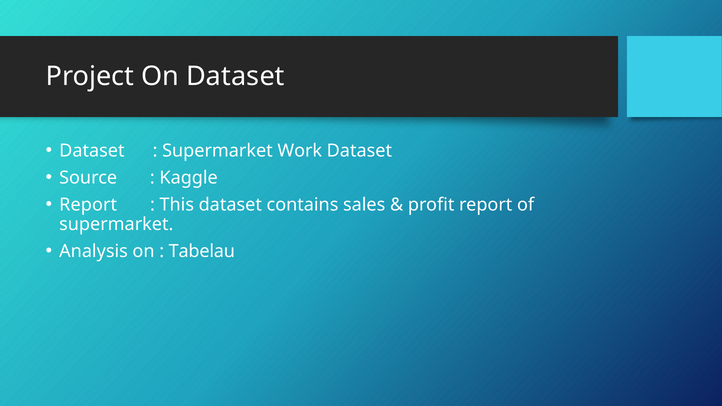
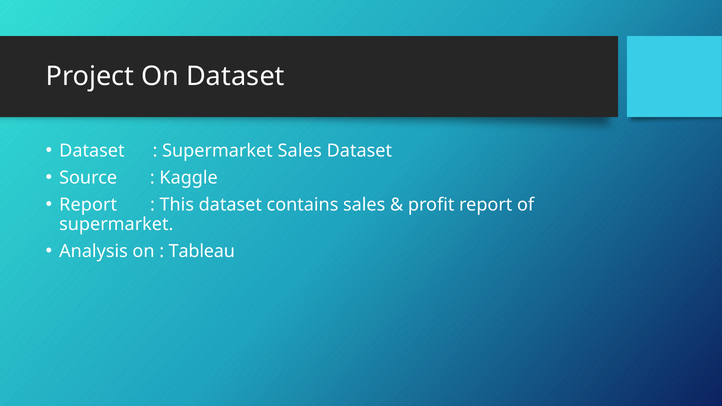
Supermarket Work: Work -> Sales (300, 151)
Tabelau: Tabelau -> Tableau (202, 251)
